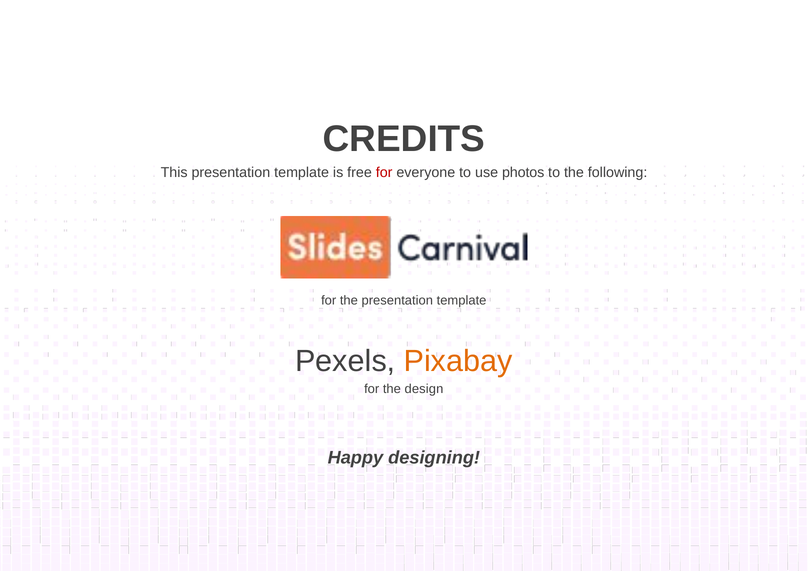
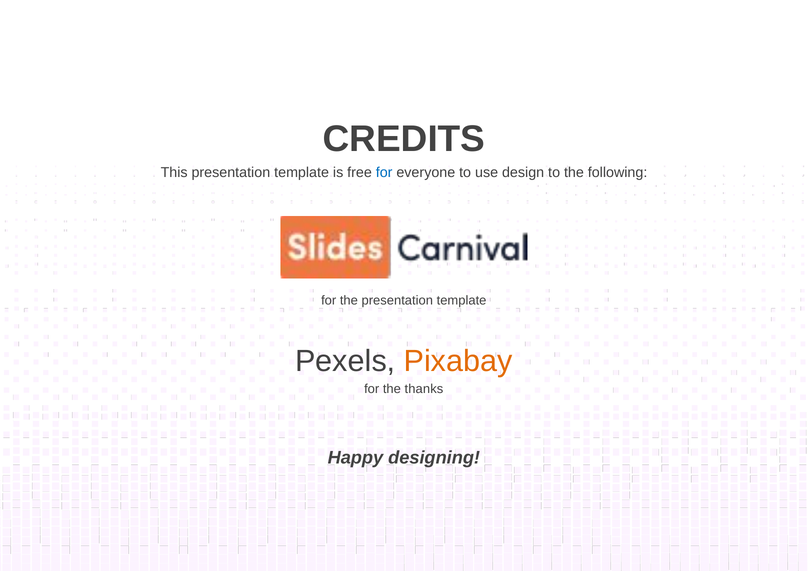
for colour: red -> blue (384, 172)
photos: photos -> design (523, 172)
design: design -> thanks (424, 389)
